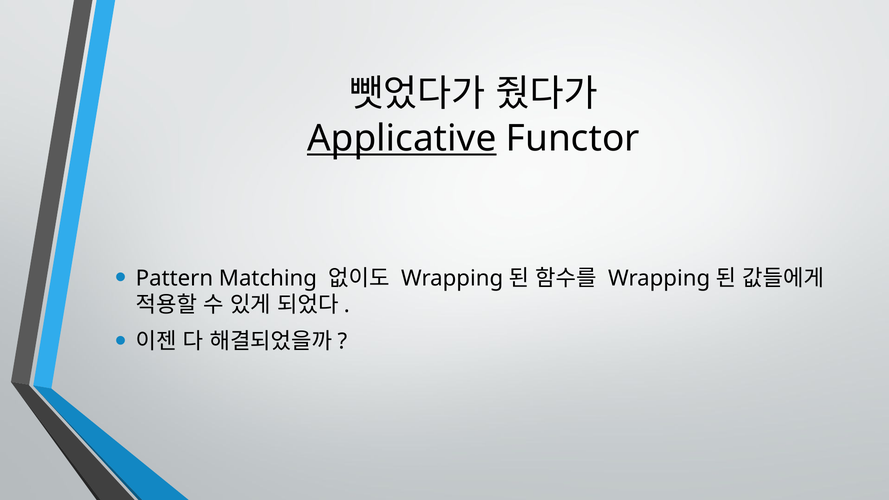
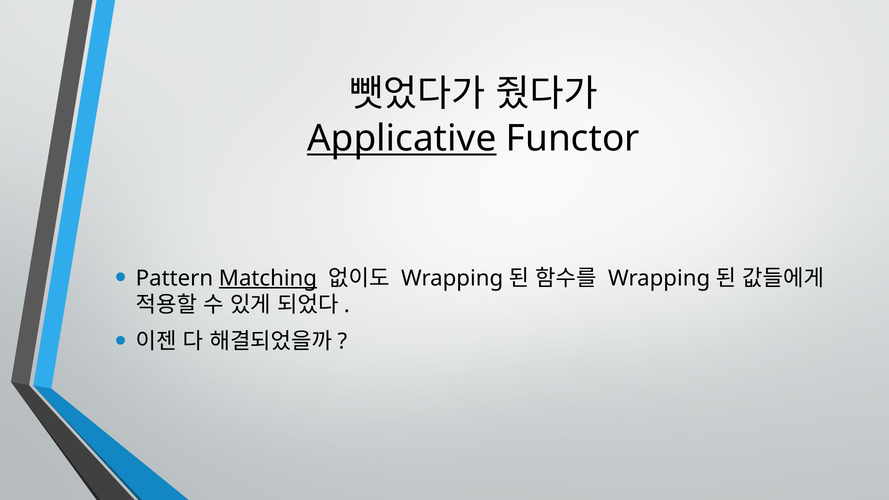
Matching underline: none -> present (268, 278)
